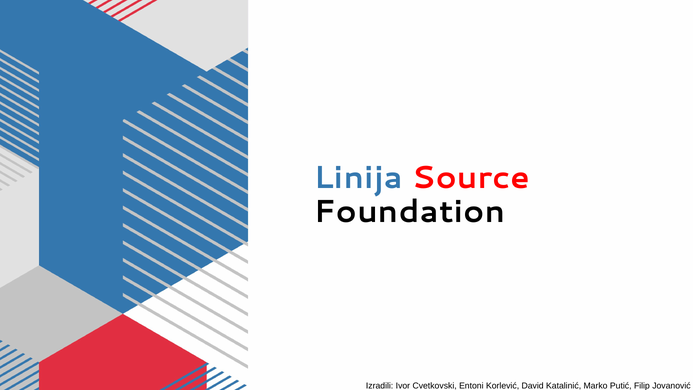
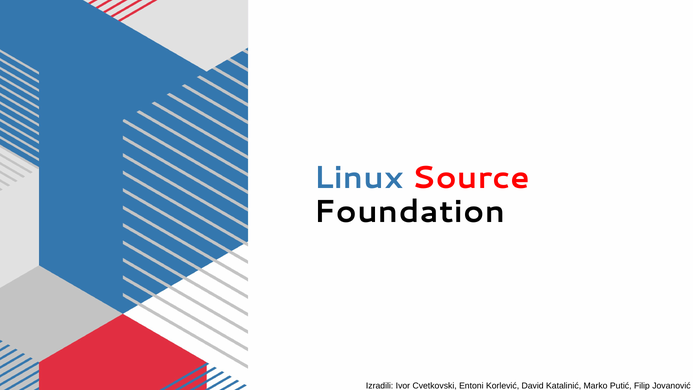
Linija: Linija -> Linux (358, 178)
